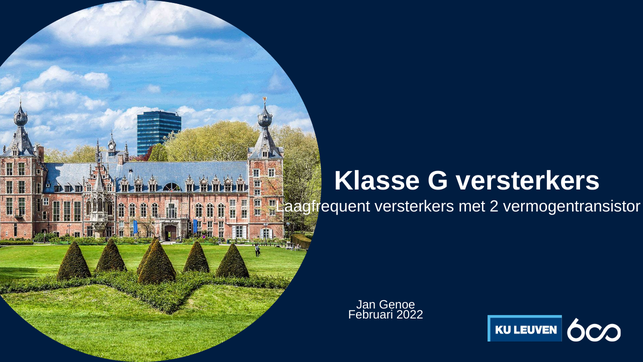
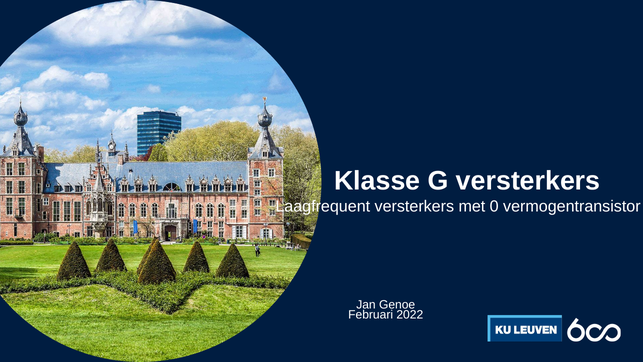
2: 2 -> 0 (494, 206)
